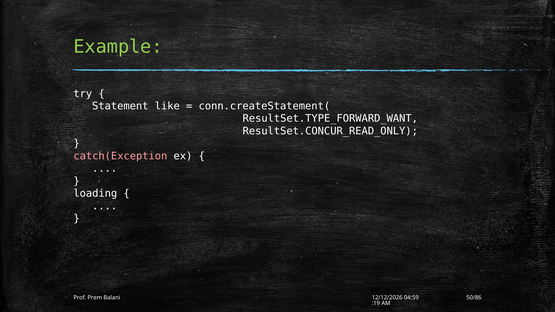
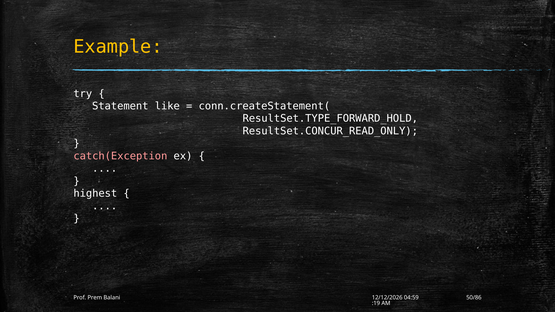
Example colour: light green -> yellow (118, 47)
ResultSet.TYPE_FORWARD_WANT: ResultSet.TYPE_FORWARD_WANT -> ResultSet.TYPE_FORWARD_HOLD (330, 119)
loading: loading -> highest (95, 194)
